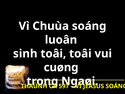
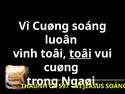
Vì Chuùa: Chuùa -> Cuøng (51, 26)
sinh: sinh -> vinh (25, 53)
toâi underline: none -> present (80, 53)
